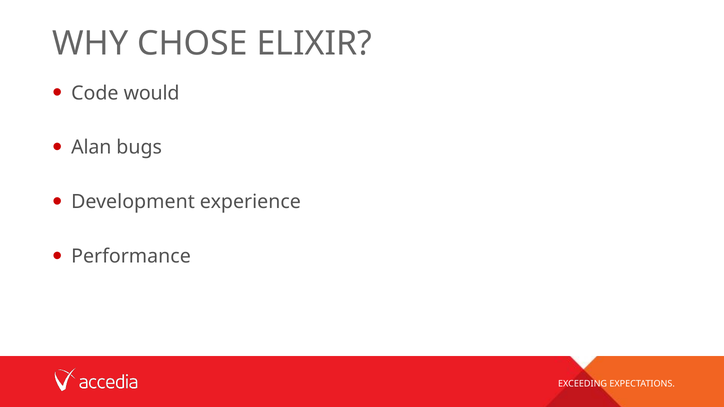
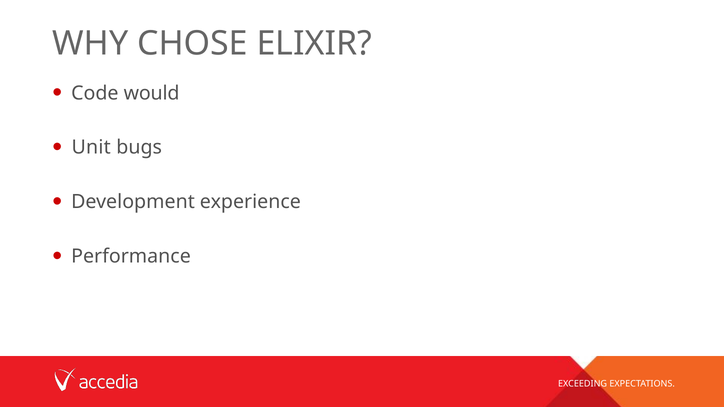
Alan: Alan -> Unit (91, 147)
